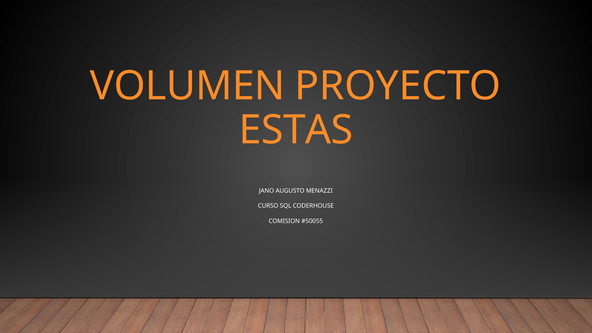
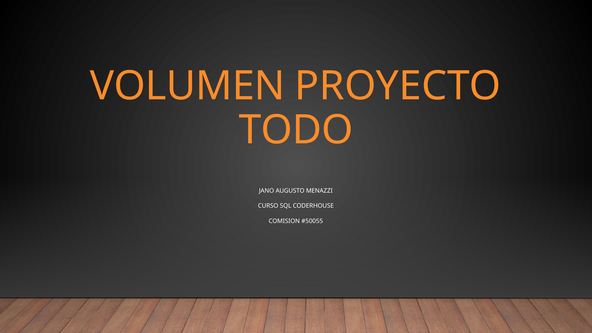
ESTAS: ESTAS -> TODO (296, 130)
